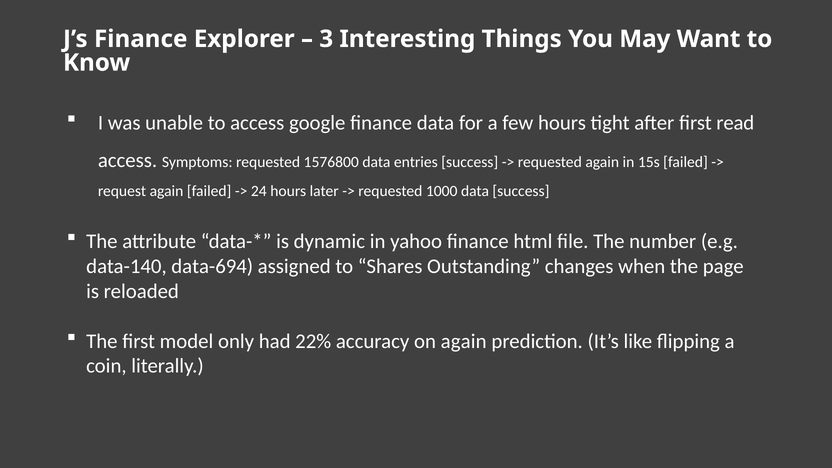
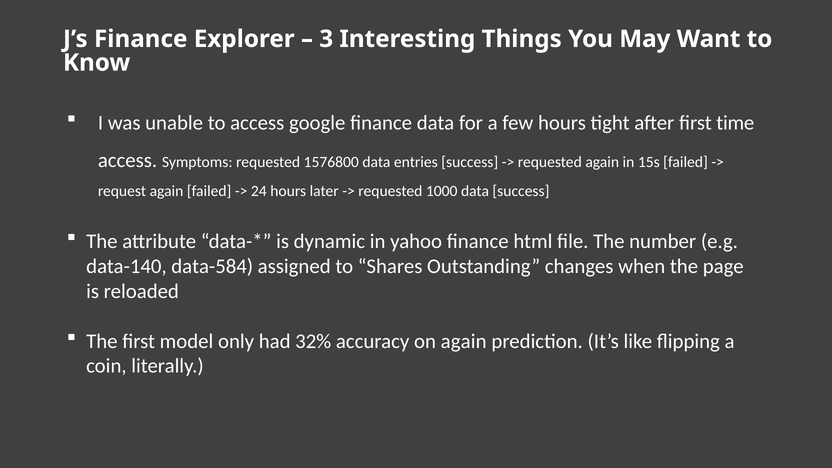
read: read -> time (735, 123)
data-694: data-694 -> data-584 (212, 266)
22%: 22% -> 32% (313, 341)
